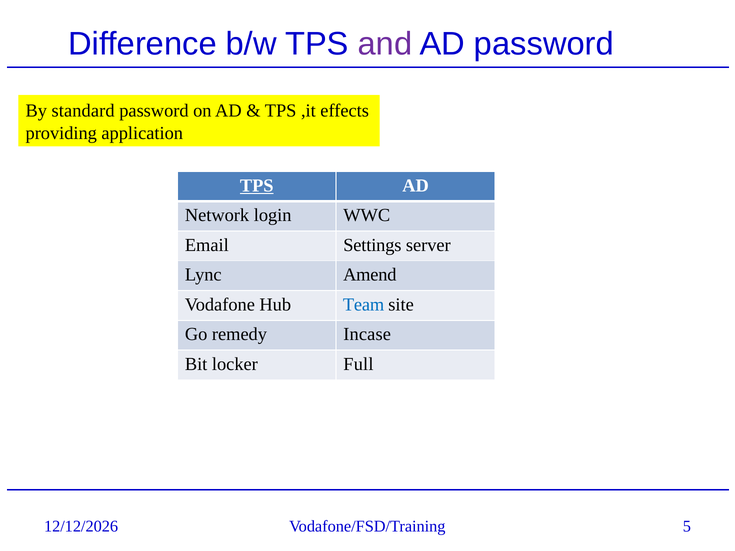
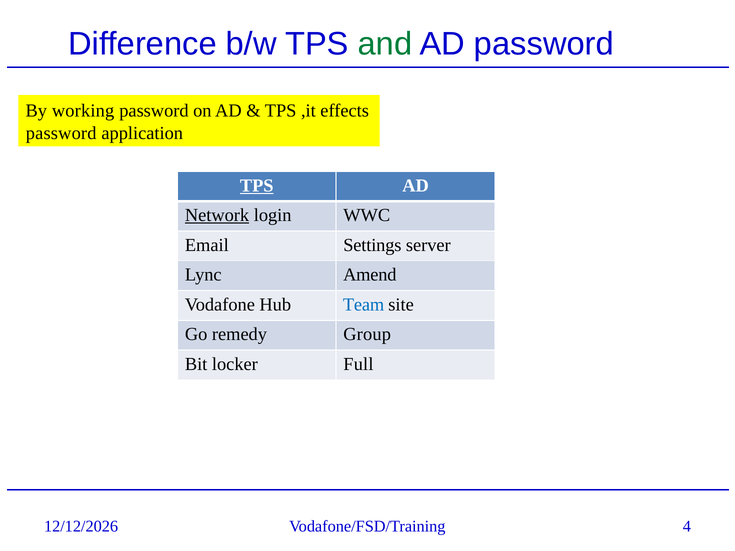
and colour: purple -> green (385, 44)
standard: standard -> working (83, 111)
providing: providing -> password (61, 133)
Network underline: none -> present (217, 215)
Incase: Incase -> Group (367, 335)
5: 5 -> 4 (687, 527)
